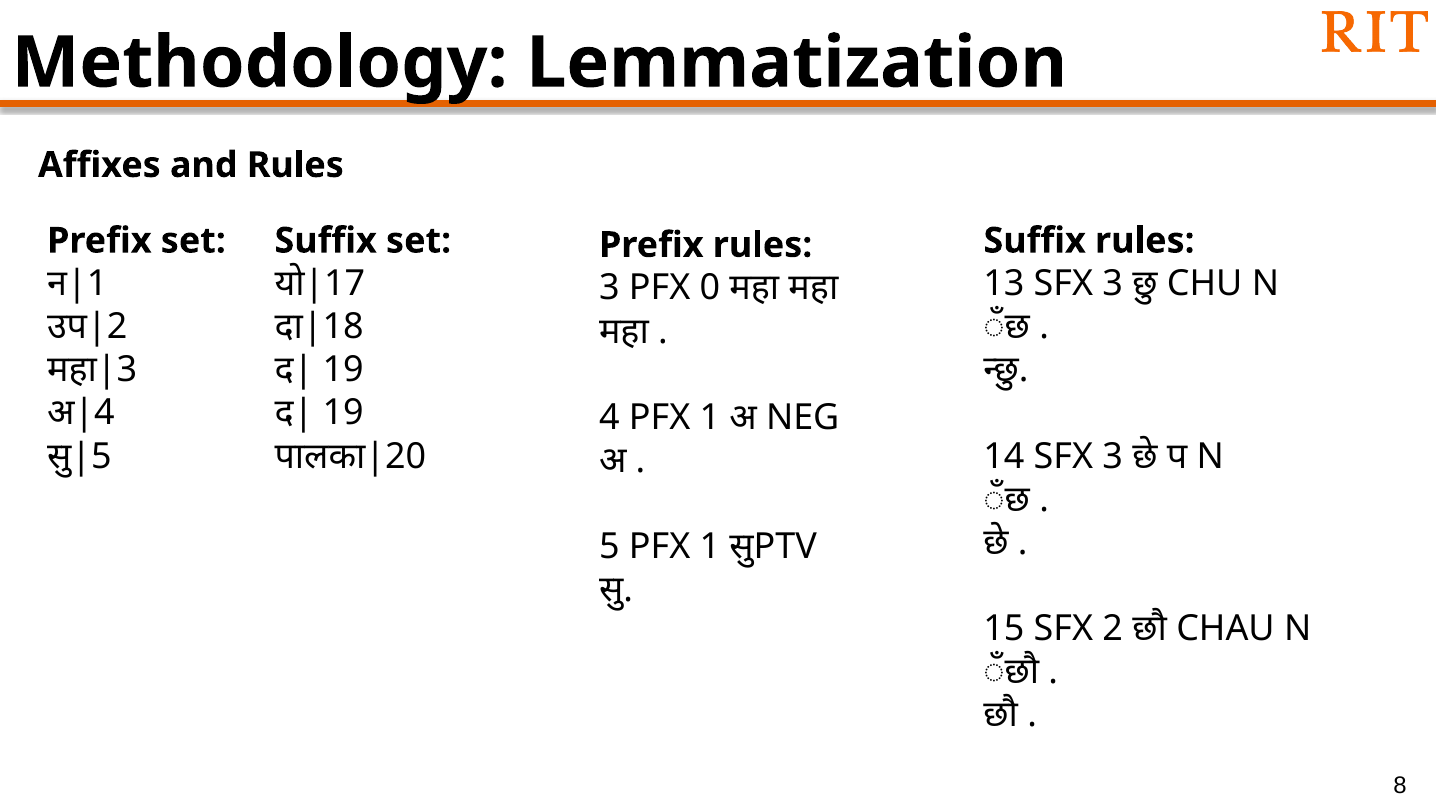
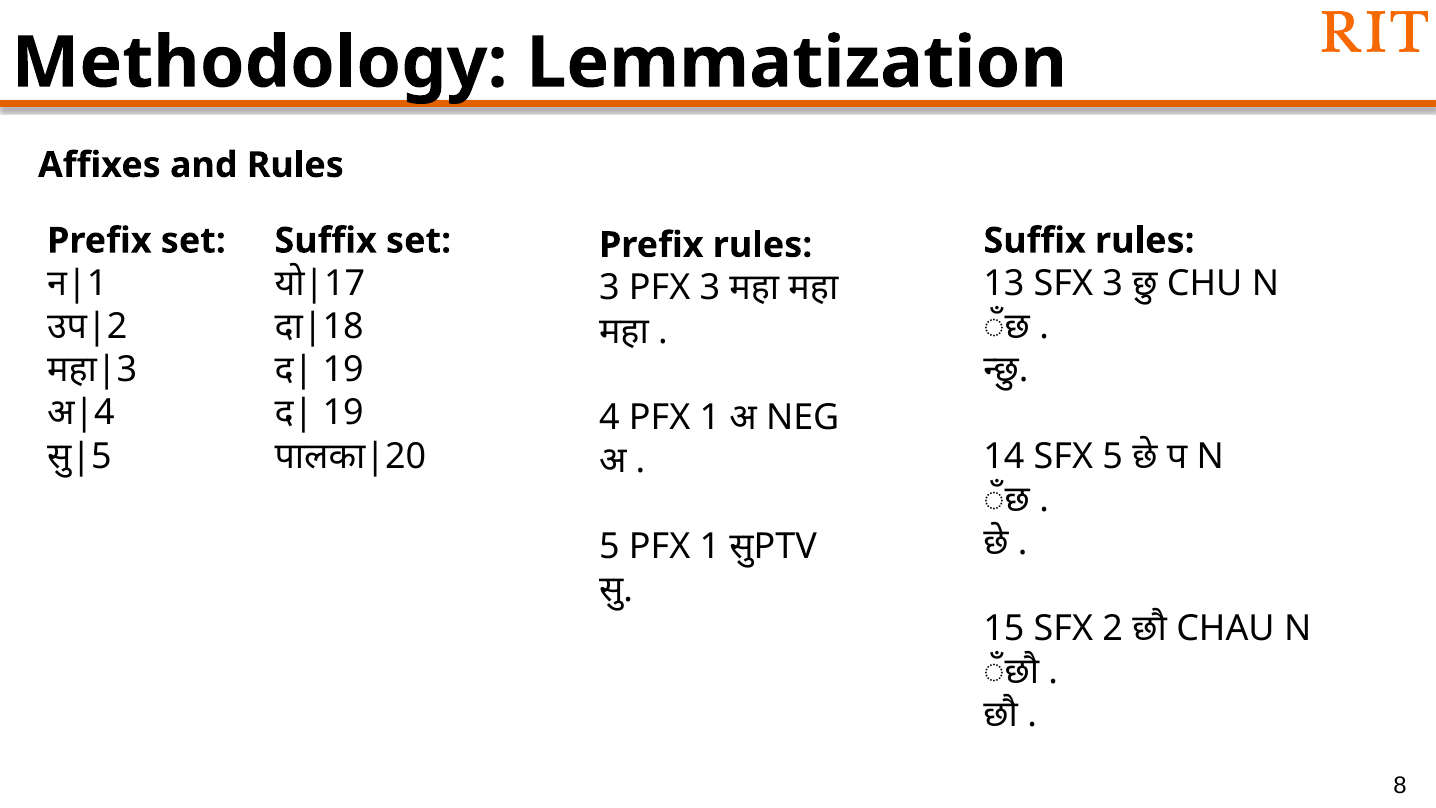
PFX 0: 0 -> 3 (710, 288)
14 SFX 3: 3 -> 5 (1113, 456)
